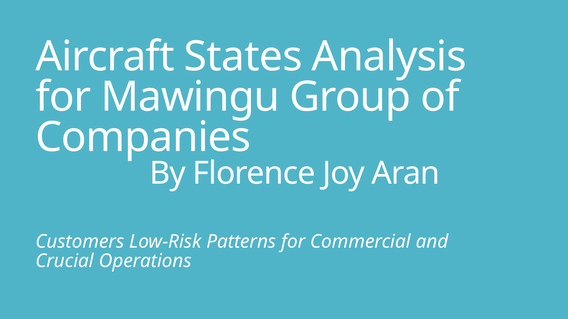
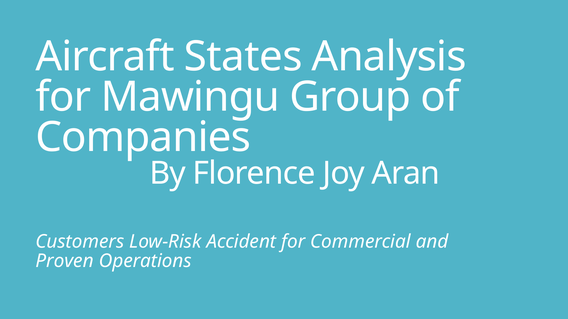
Patterns: Patterns -> Accident (241, 242)
Crucial: Crucial -> Proven (65, 261)
